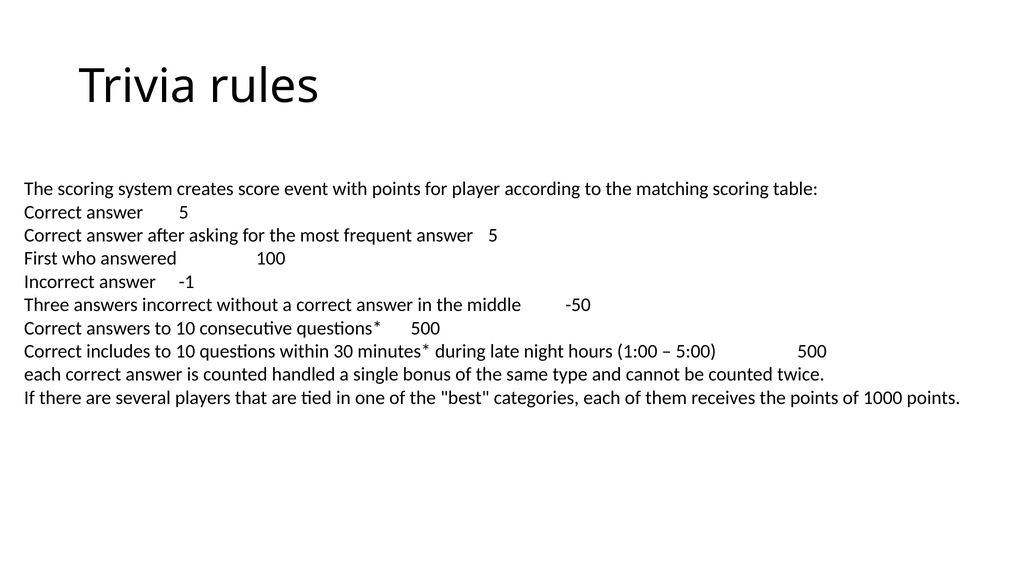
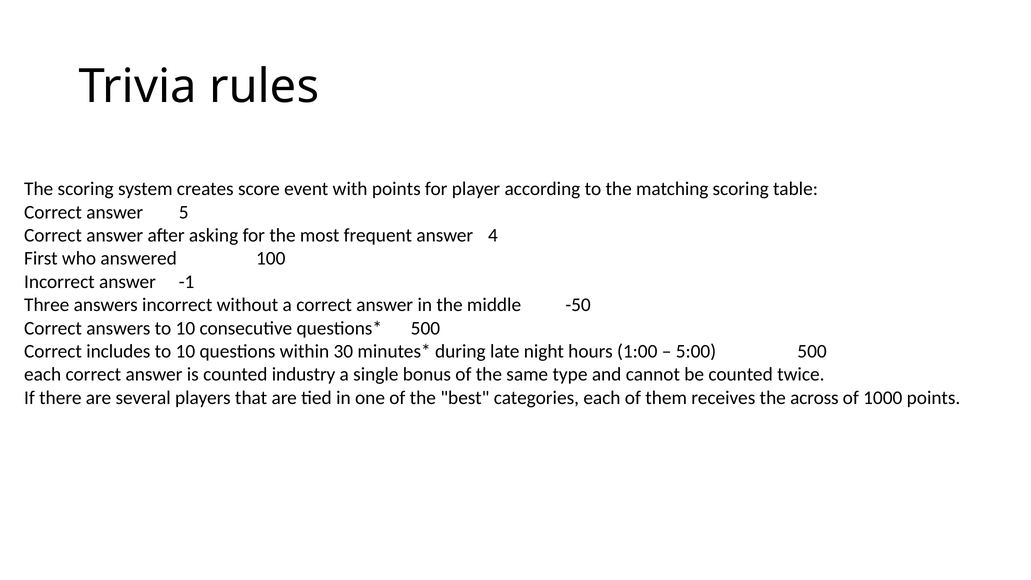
frequent answer 5: 5 -> 4 (493, 235)
handled: handled -> industry (304, 375)
the points: points -> across (814, 398)
